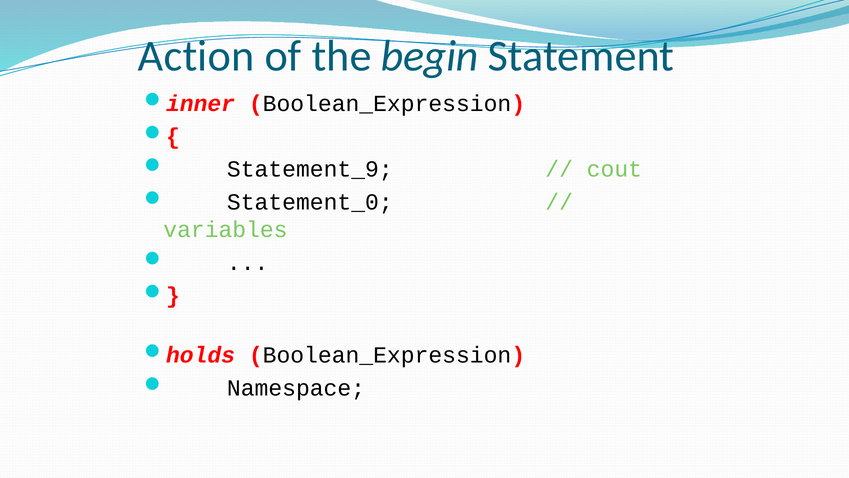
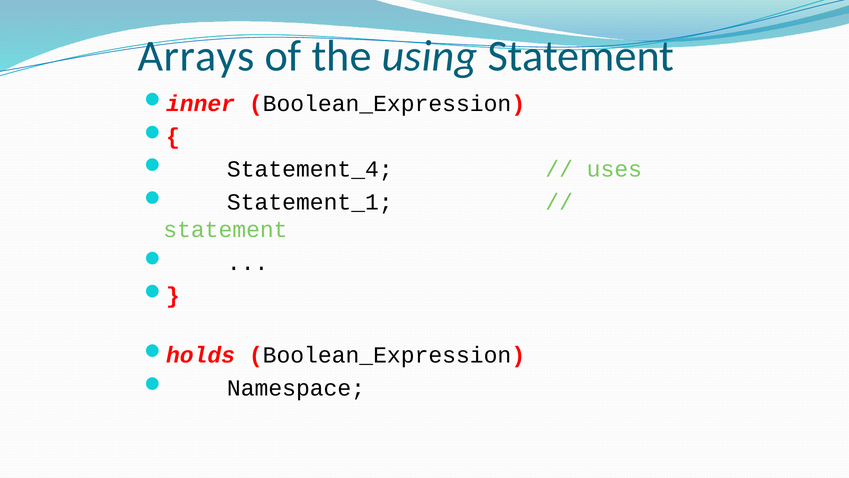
Action: Action -> Arrays (196, 56)
begin: begin -> using (430, 56)
Statement_9: Statement_9 -> Statement_4 (310, 169)
cout: cout -> uses (614, 169)
Statement_0: Statement_0 -> Statement_1 (310, 202)
variables: variables -> statement (225, 230)
